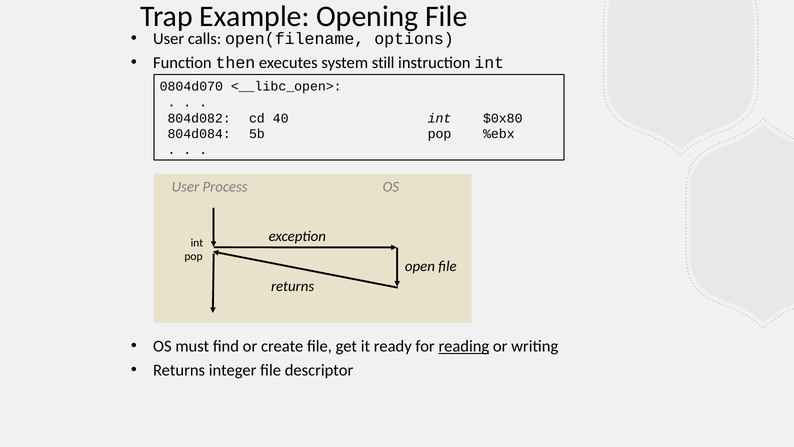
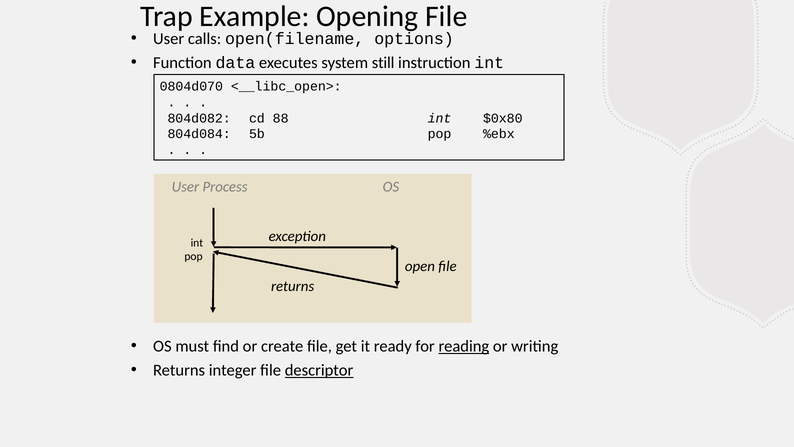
then: then -> data (235, 63)
40: 40 -> 88 (281, 118)
descriptor underline: none -> present (319, 370)
